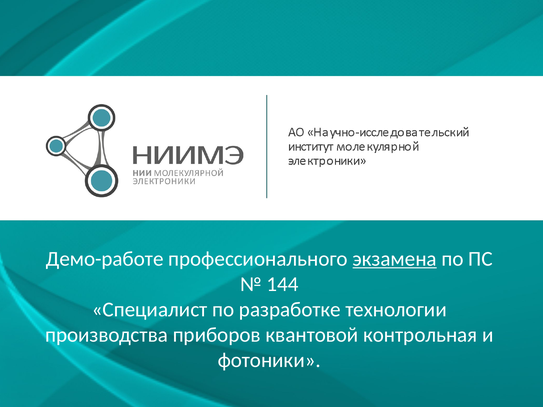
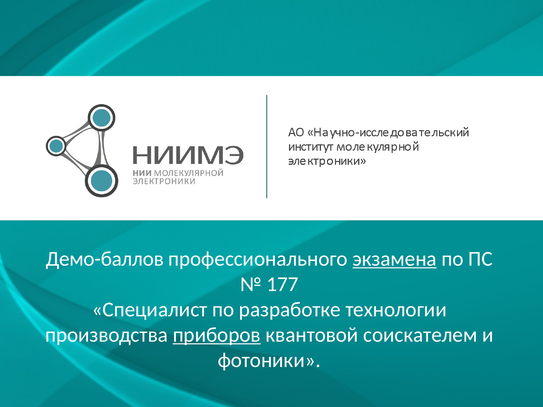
Демо-работе: Демо-работе -> Демо-баллов (105, 259)
144: 144 -> 177 (283, 284)
приборов underline: none -> present (217, 335)
контрольная: контрольная -> соискателем (420, 335)
